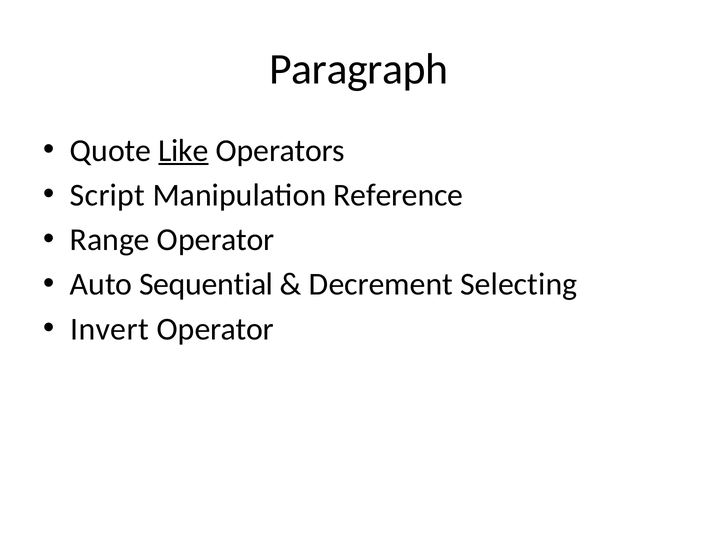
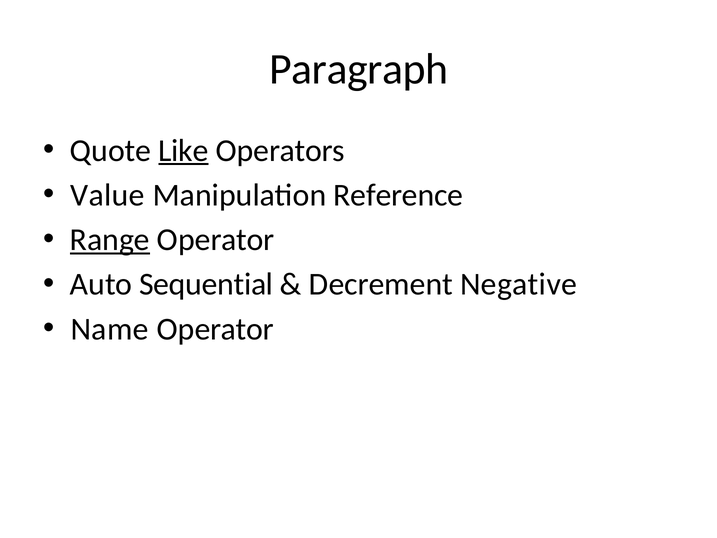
Script: Script -> Value (107, 195)
Range underline: none -> present (110, 240)
Selecting: Selecting -> Negative (519, 284)
Invert: Invert -> Name (110, 329)
